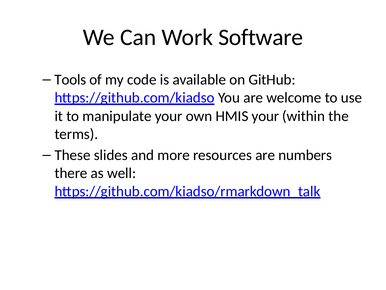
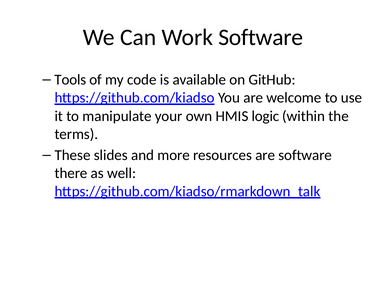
HMIS your: your -> logic (265, 116)
are numbers: numbers -> software (305, 155)
